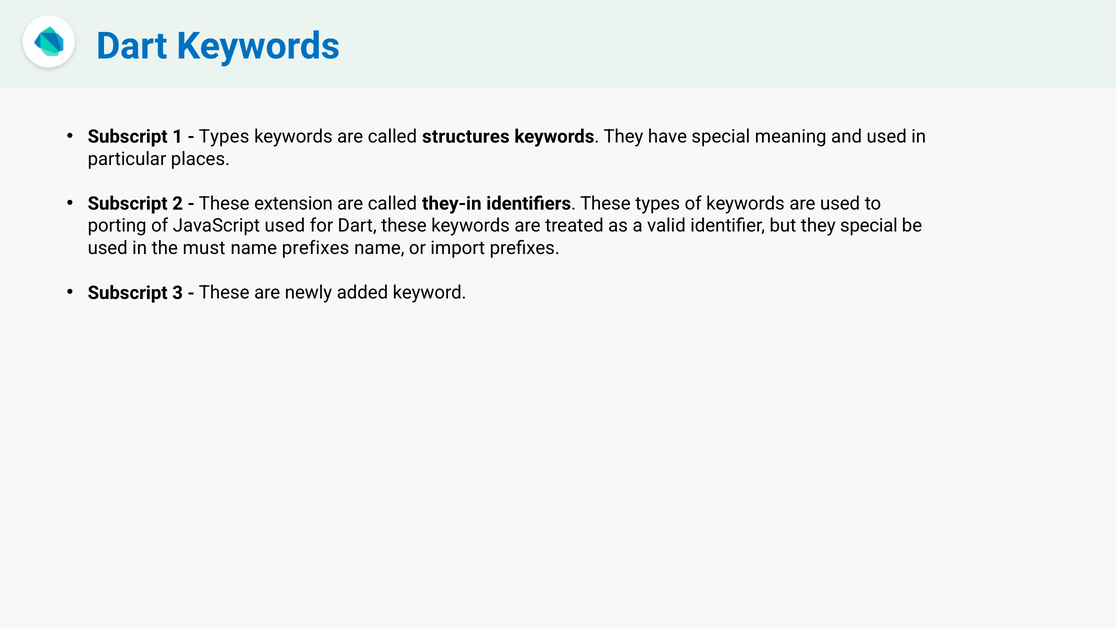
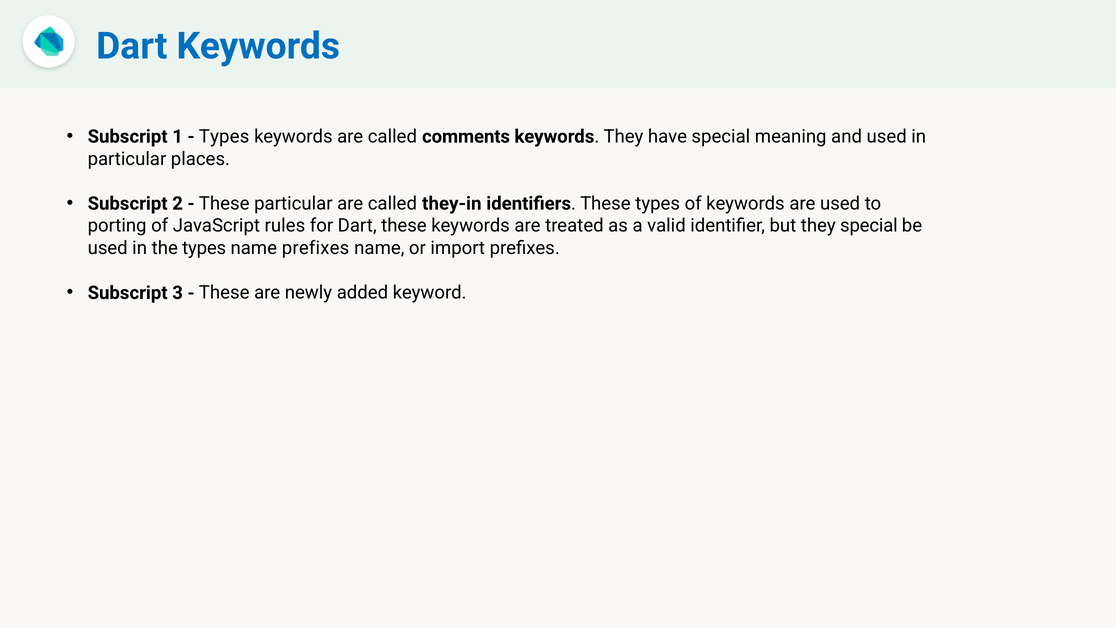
structures: structures -> comments (466, 136)
These extension: extension -> particular (293, 203)
JavaScript used: used -> rules (285, 226)
the must: must -> types (204, 248)
